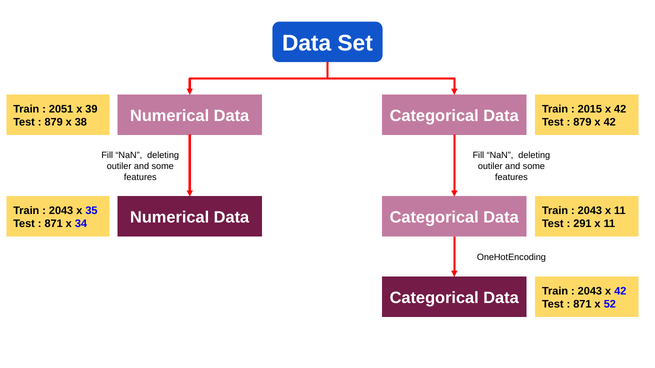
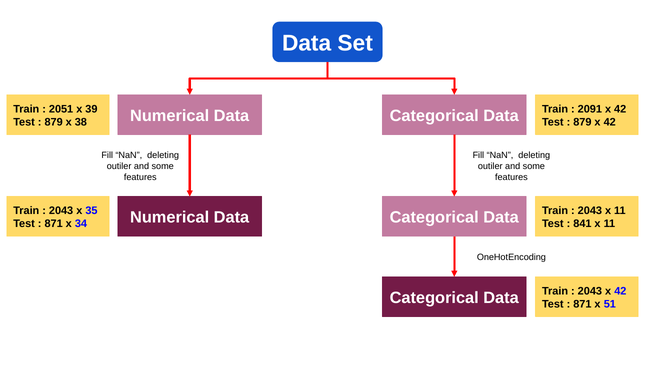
2015: 2015 -> 2091 (590, 109)
291: 291 -> 841 (582, 224)
52: 52 -> 51 (610, 304)
